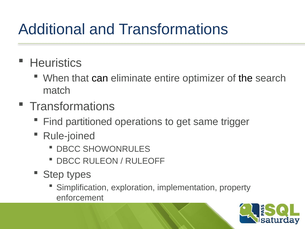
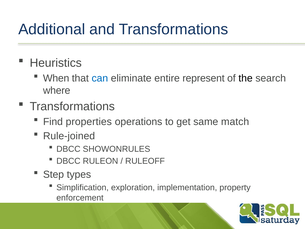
can colour: black -> blue (100, 78)
optimizer: optimizer -> represent (204, 78)
match: match -> where (57, 90)
partitioned: partitioned -> properties (89, 122)
trigger: trigger -> match (235, 122)
